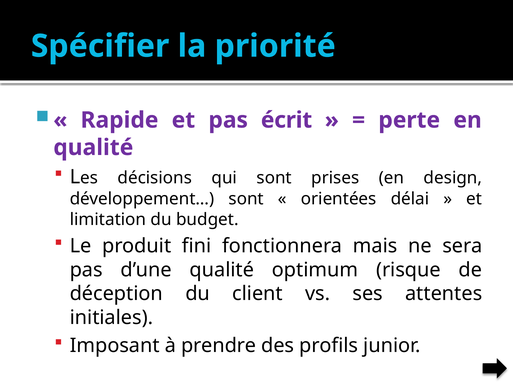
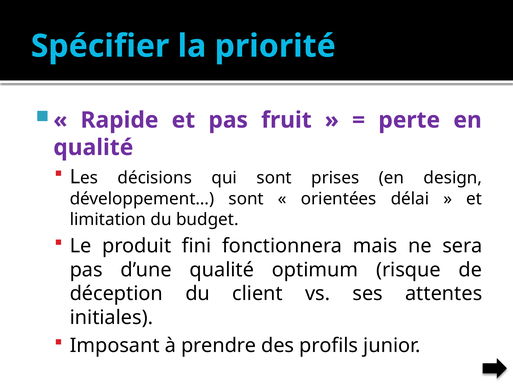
écrit: écrit -> fruit (286, 120)
